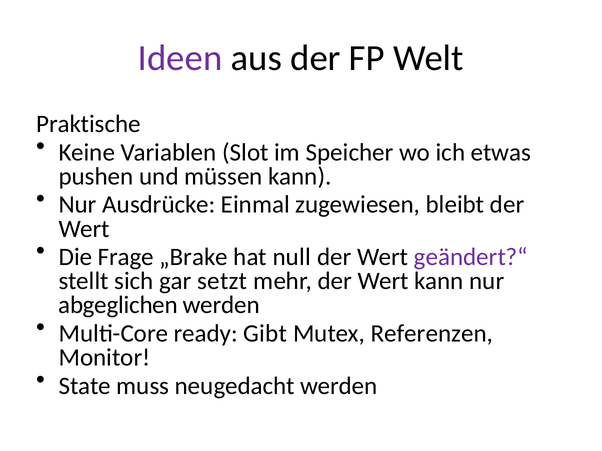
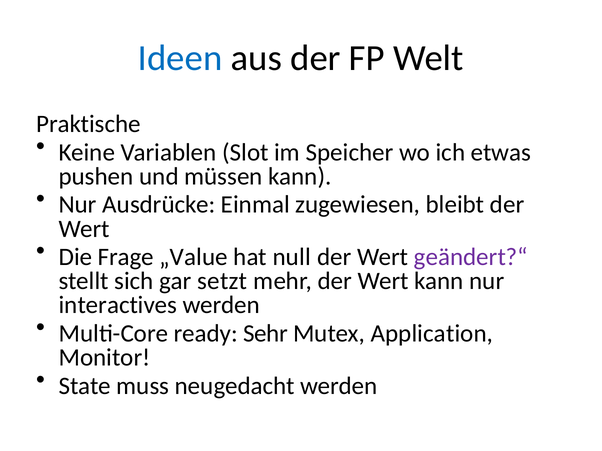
Ideen colour: purple -> blue (180, 58)
„Brake: „Brake -> „Value (194, 257)
abgeglichen: abgeglichen -> interactives (118, 306)
Gibt: Gibt -> Sehr (266, 334)
Referenzen: Referenzen -> Application (432, 334)
